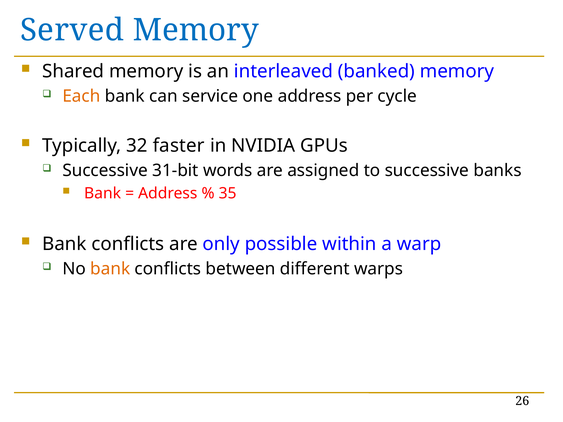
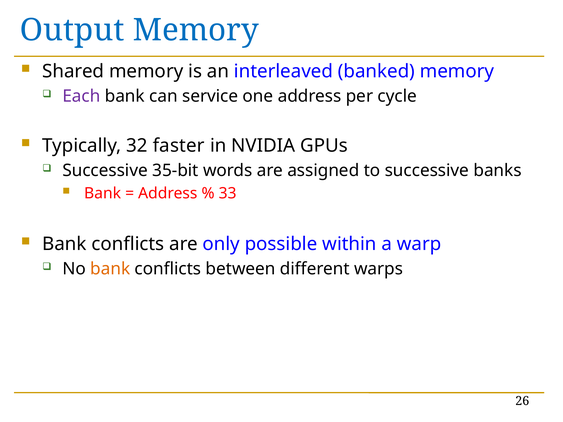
Served: Served -> Output (72, 30)
Each colour: orange -> purple (81, 96)
31-bit: 31-bit -> 35-bit (175, 171)
35: 35 -> 33 (228, 193)
